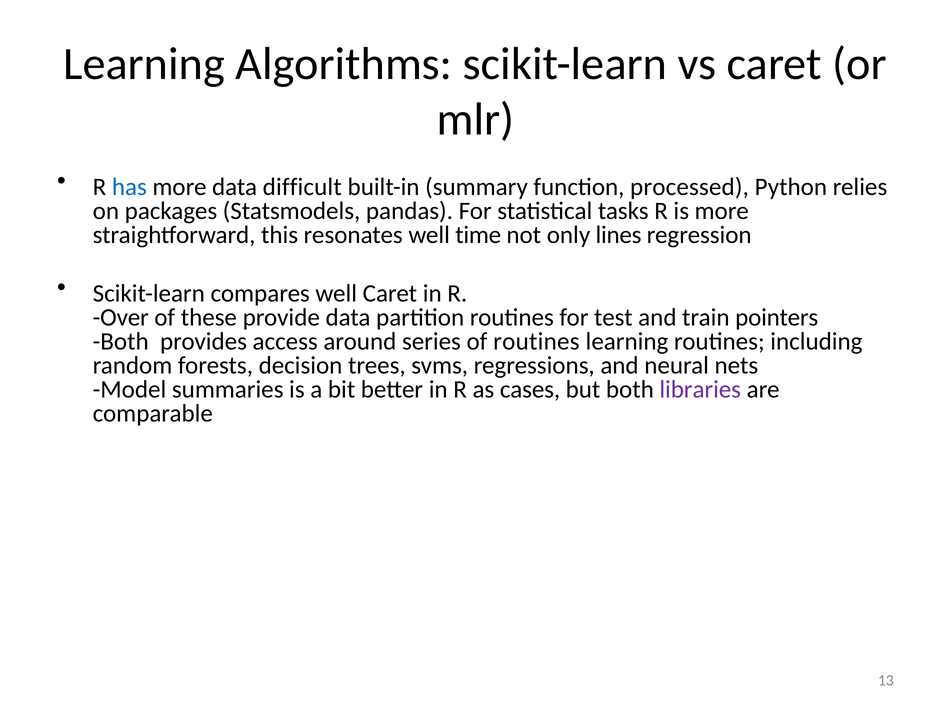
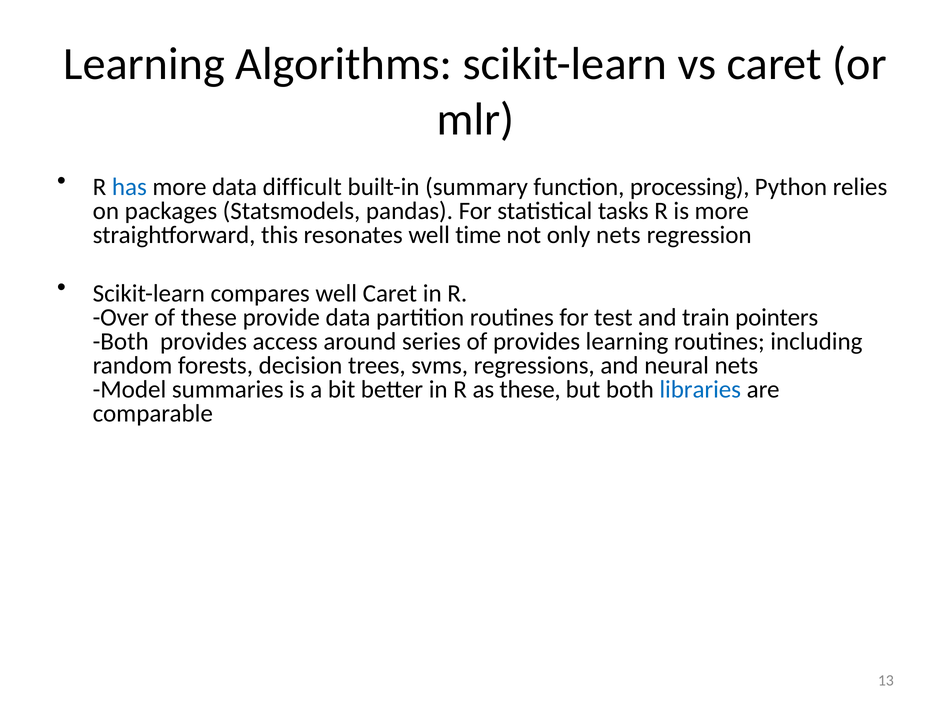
processed: processed -> processing (690, 187)
only lines: lines -> nets (618, 235)
of routines: routines -> provides (537, 342)
as cases: cases -> these (530, 390)
libraries colour: purple -> blue (700, 390)
